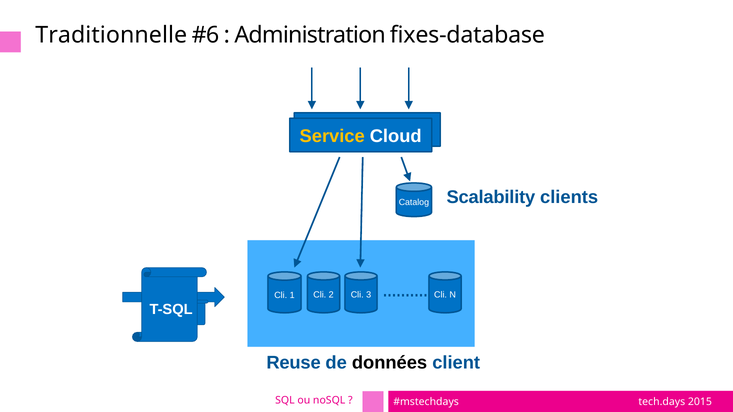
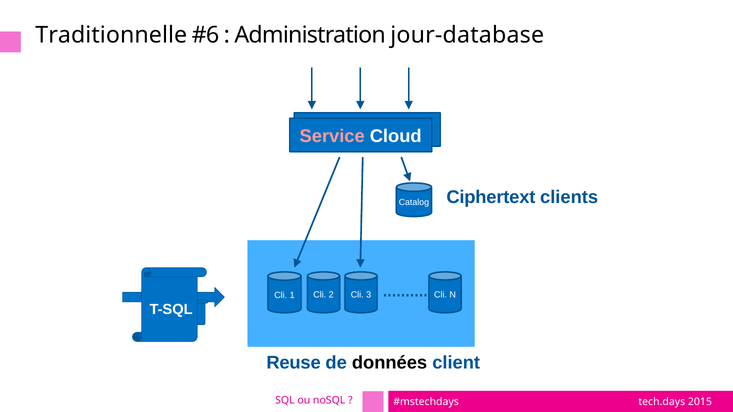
fixes-database: fixes-database -> jour-database (467, 35)
Service colour: yellow -> pink (332, 136)
Scalability: Scalability -> Ciphertext (491, 197)
